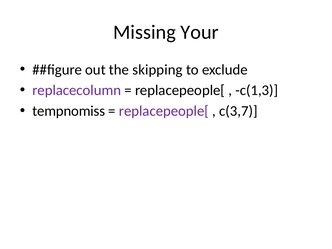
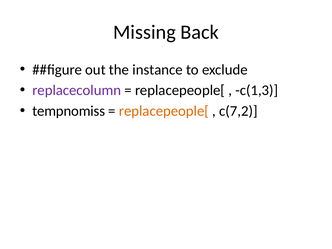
Your: Your -> Back (200, 32)
skipping: skipping -> instance (158, 70)
replacepeople[ colour: purple -> orange (164, 111)
c(3,7: c(3,7 -> c(7,2 (238, 111)
